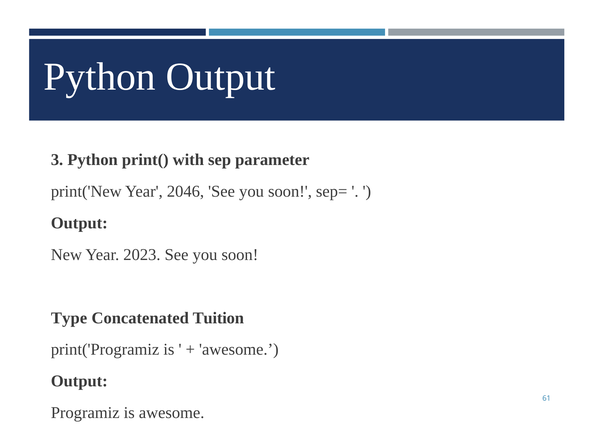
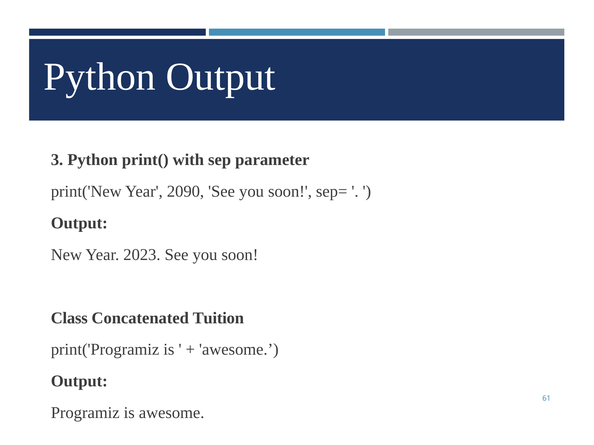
2046: 2046 -> 2090 (185, 192)
Type: Type -> Class (69, 318)
